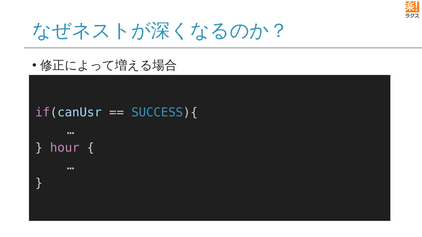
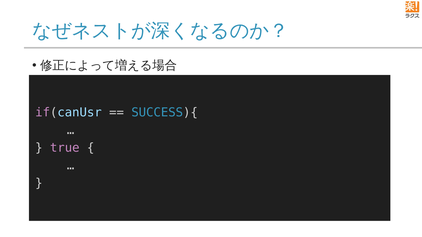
hour: hour -> true (65, 148)
